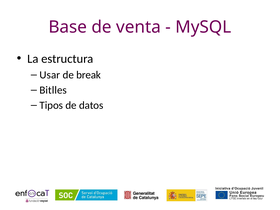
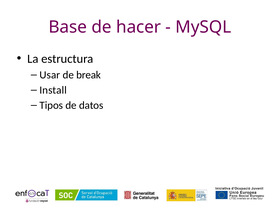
venta: venta -> hacer (139, 27)
Bitlles: Bitlles -> Install (53, 90)
